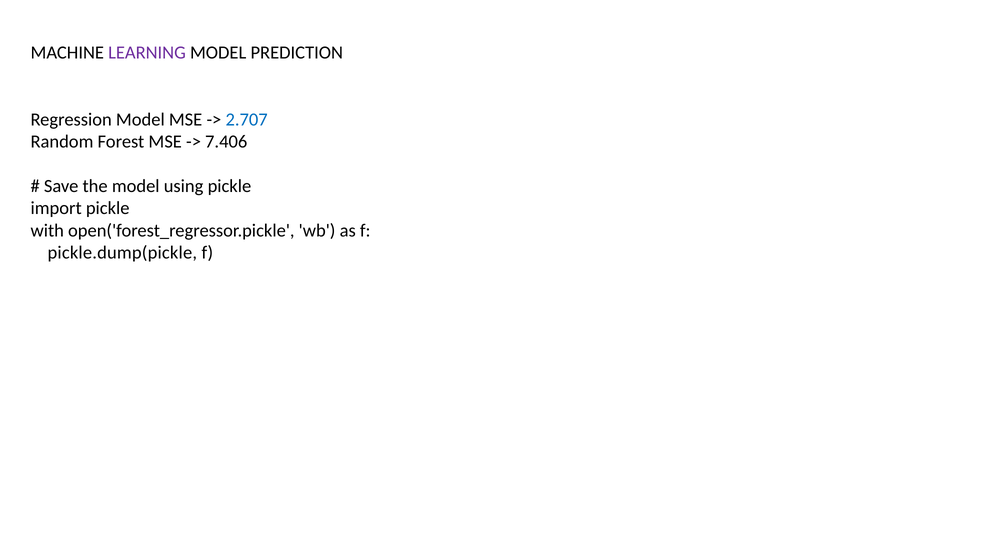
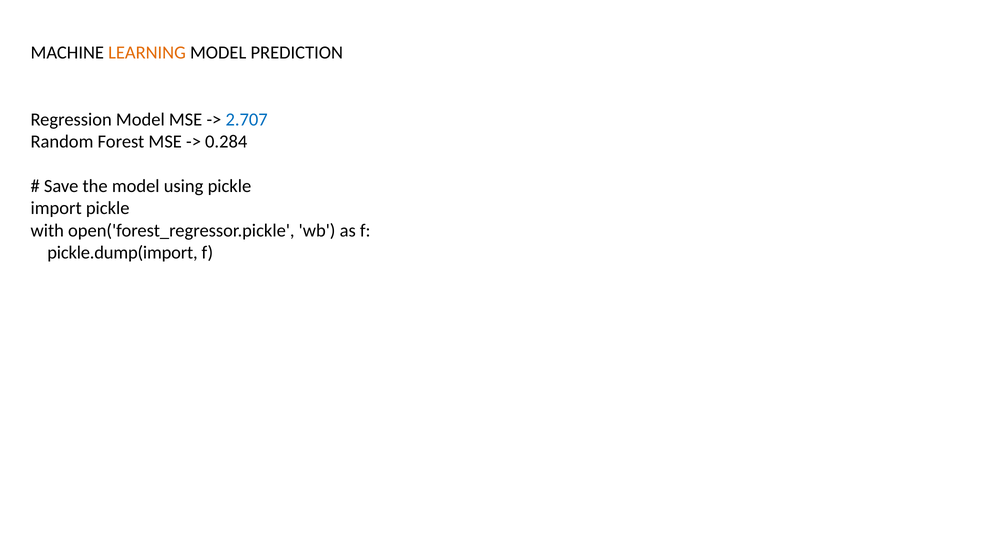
LEARNING colour: purple -> orange (147, 53)
7.406: 7.406 -> 0.284 (226, 142)
pickle.dump(pickle: pickle.dump(pickle -> pickle.dump(import (122, 253)
